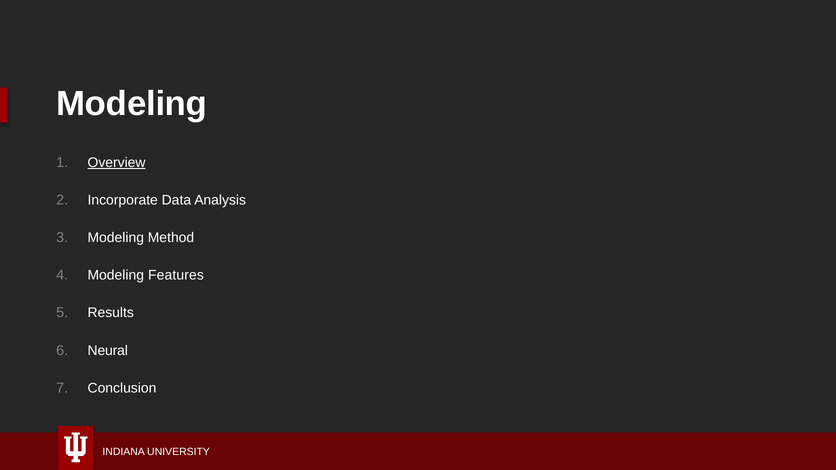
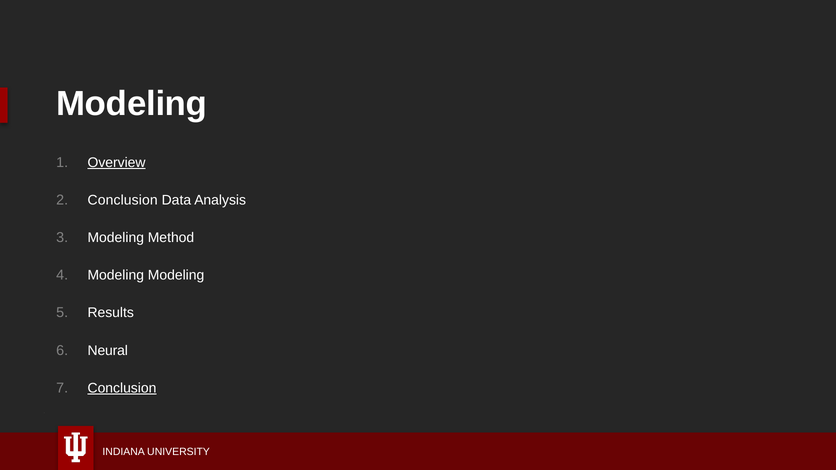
Incorporate: Incorporate -> Conclusion (123, 200)
Modeling Features: Features -> Modeling (176, 275)
Conclusion underline: none -> present (122, 388)
